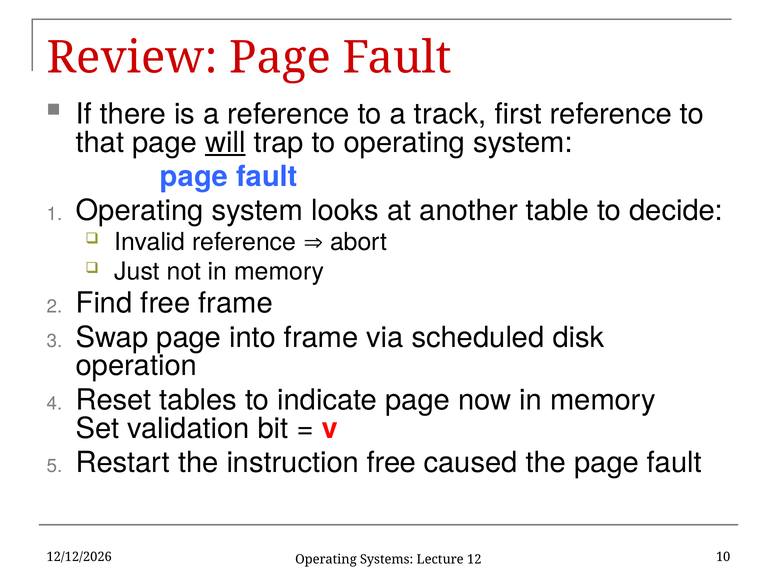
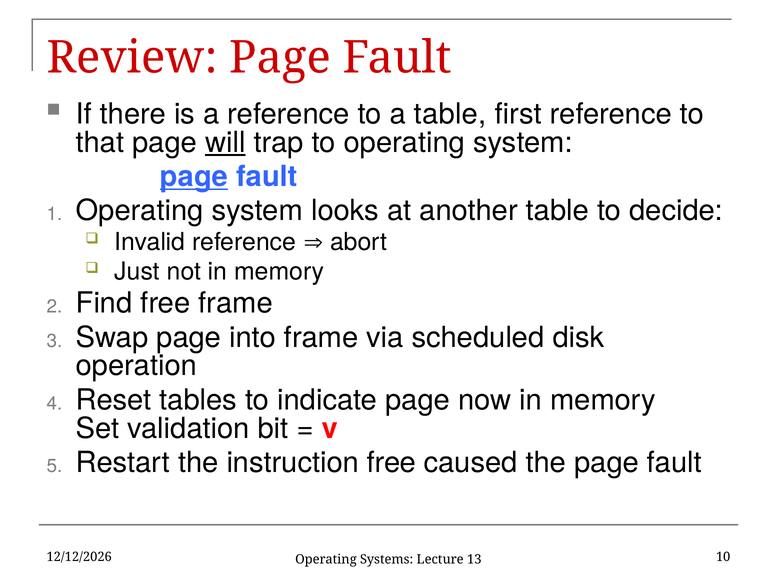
a track: track -> table (450, 114)
page underline: none -> present (194, 177)
12: 12 -> 13 (474, 559)
